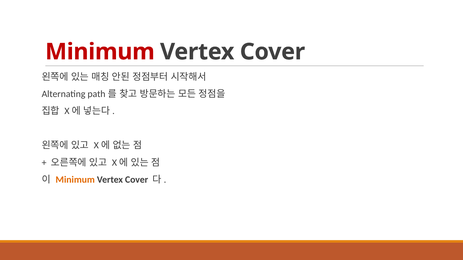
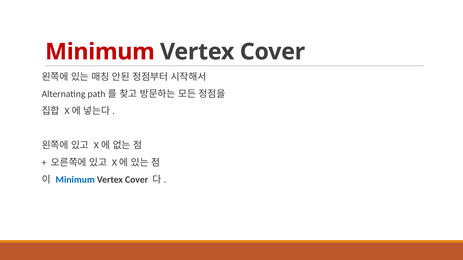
Minimum colour: orange -> blue (75, 180)
